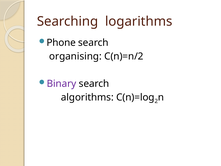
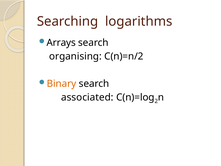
Phone: Phone -> Arrays (61, 43)
Binary colour: purple -> orange (61, 84)
algorithms: algorithms -> associated (87, 97)
